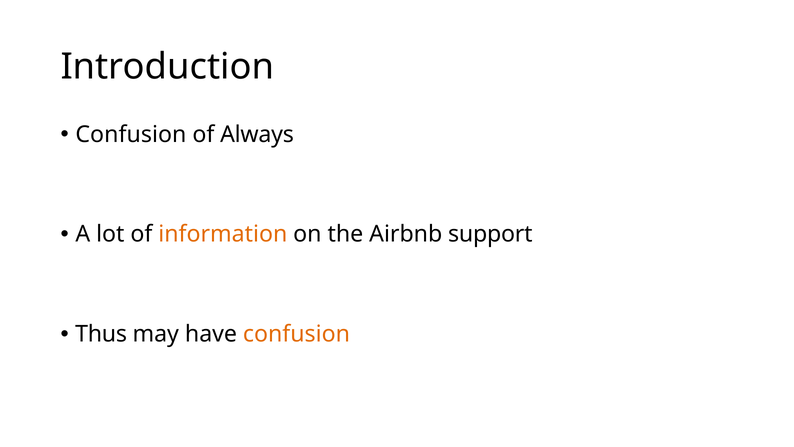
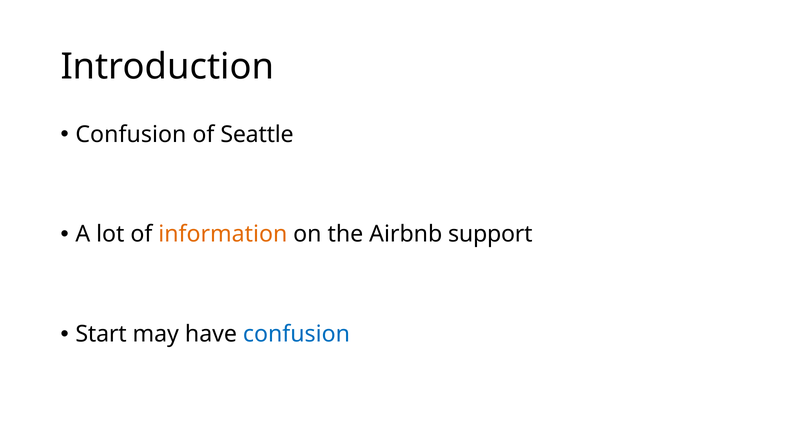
Always: Always -> Seattle (257, 134)
Thus: Thus -> Start (101, 334)
confusion colour: orange -> blue (296, 334)
